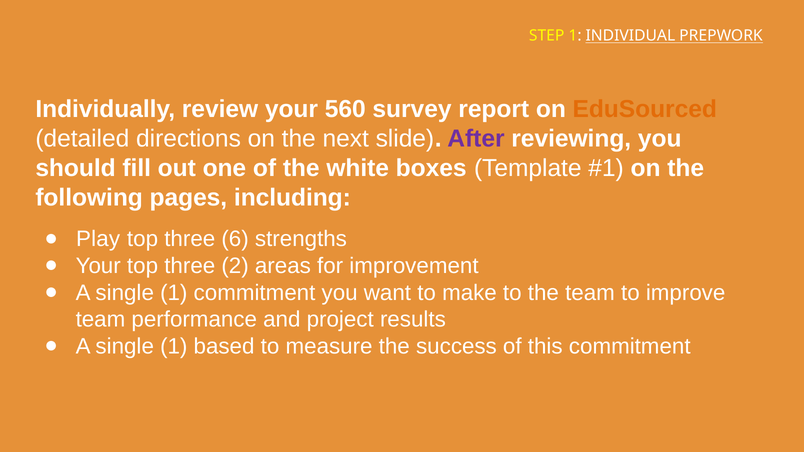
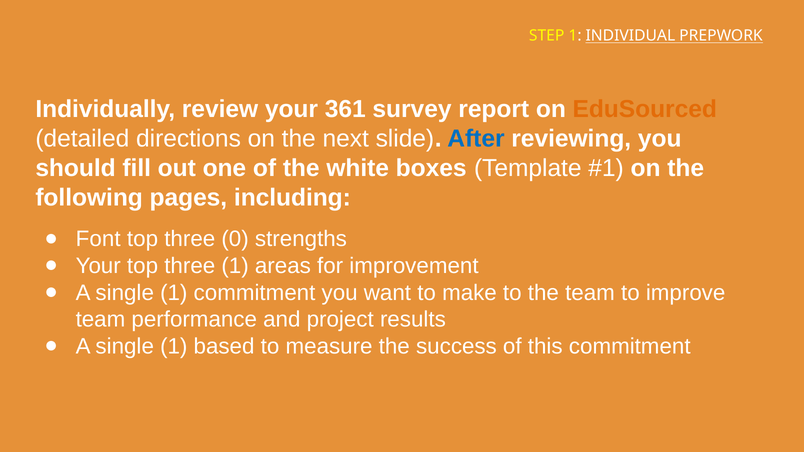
560: 560 -> 361 (345, 109)
After colour: purple -> blue (476, 139)
Play: Play -> Font (98, 239)
6: 6 -> 0 (235, 239)
three 2: 2 -> 1 (235, 266)
